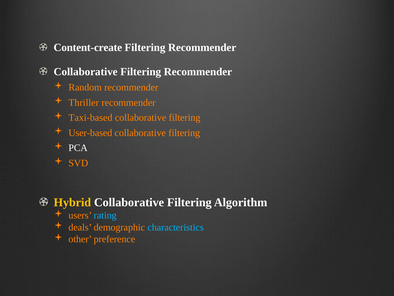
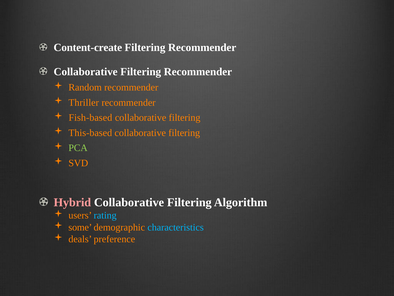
Taxi-based: Taxi-based -> Fish-based (90, 117)
User-based: User-based -> This-based (90, 133)
PCA colour: white -> light green (78, 148)
Hybrid colour: yellow -> pink (72, 202)
deals: deals -> some (80, 227)
other: other -> deals (80, 239)
